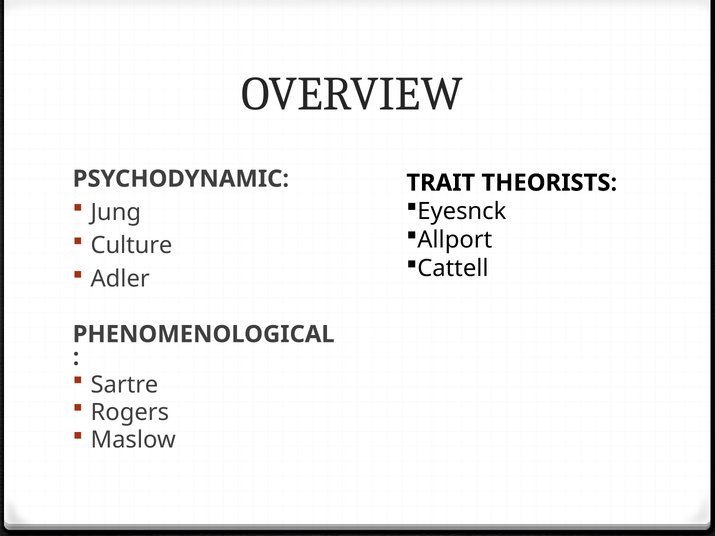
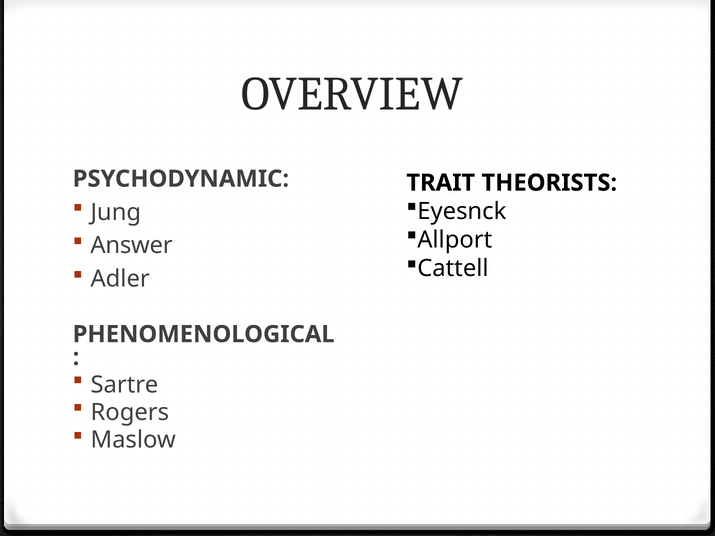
Culture: Culture -> Answer (132, 246)
